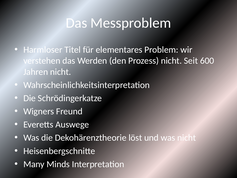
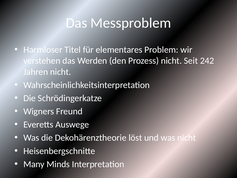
600: 600 -> 242 (207, 61)
